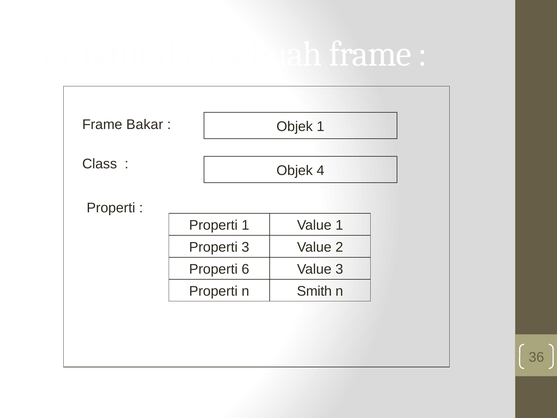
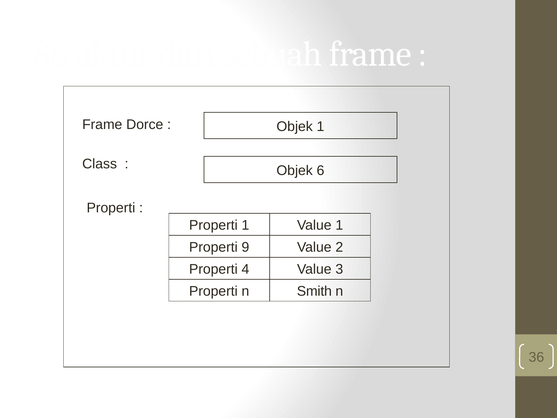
Bakar: Bakar -> Dorce (145, 124)
4: 4 -> 6 (320, 170)
Properti 3: 3 -> 9 (245, 247)
6: 6 -> 4 (245, 269)
